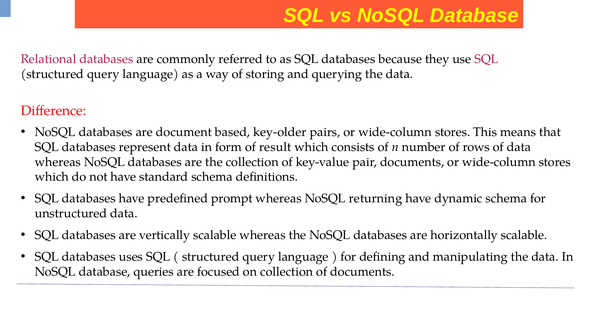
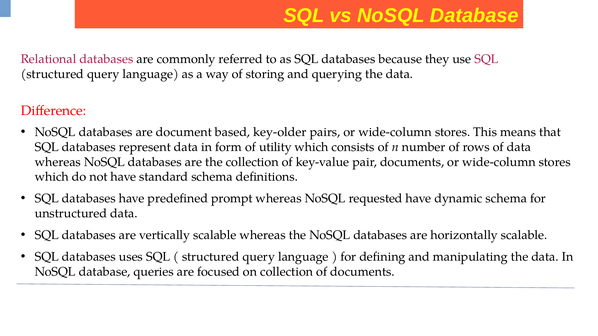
result: result -> utility (275, 147)
returning: returning -> requested (376, 199)
